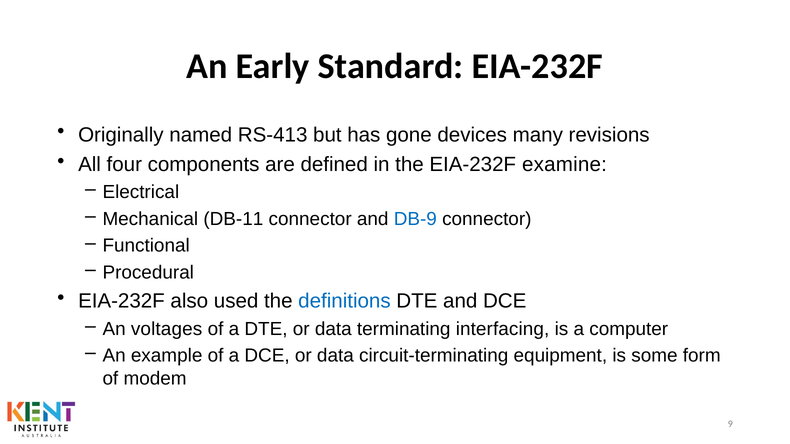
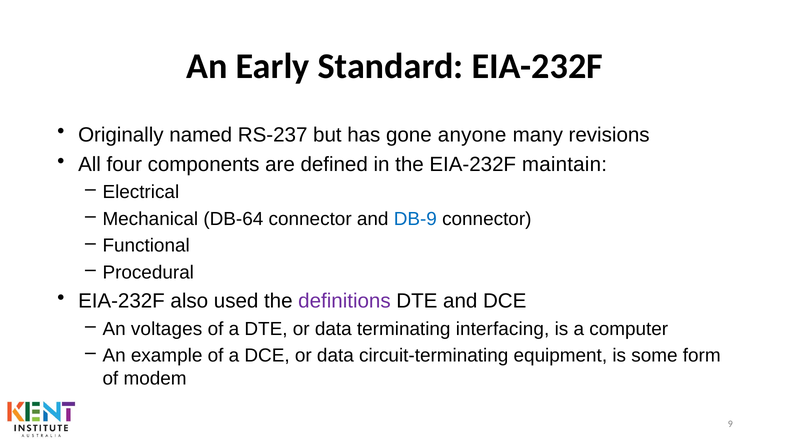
RS-413: RS-413 -> RS-237 (273, 135)
devices: devices -> anyone (472, 135)
examine: examine -> maintain (564, 165)
DB-11: DB-11 -> DB-64 (233, 219)
definitions colour: blue -> purple (344, 301)
